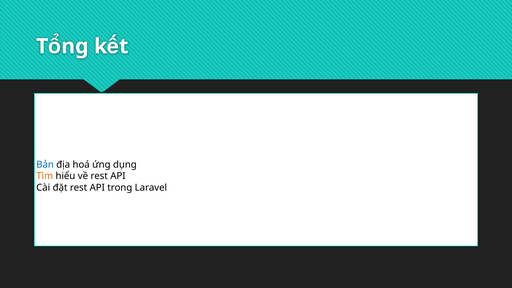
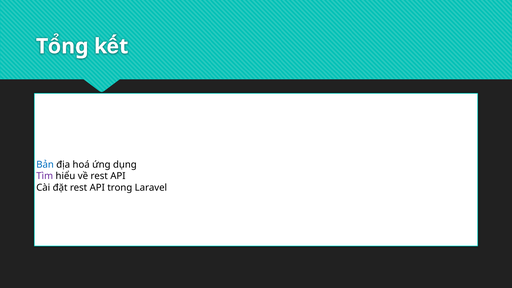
Tìm colour: orange -> purple (45, 176)
